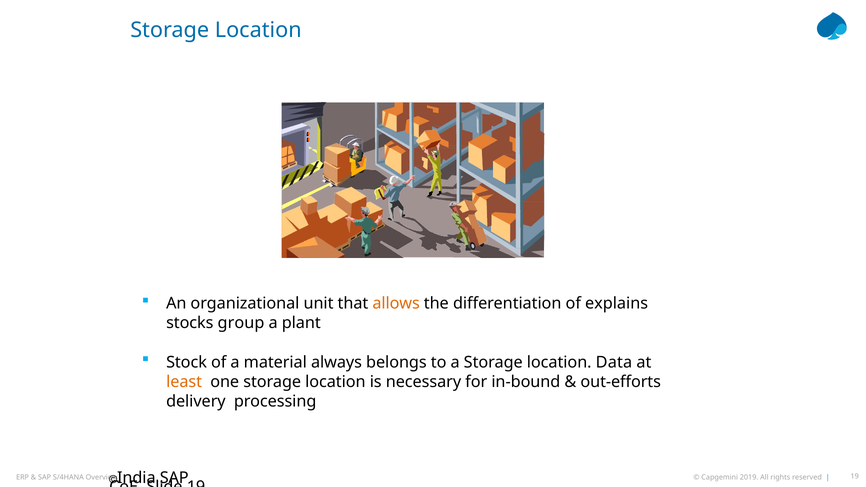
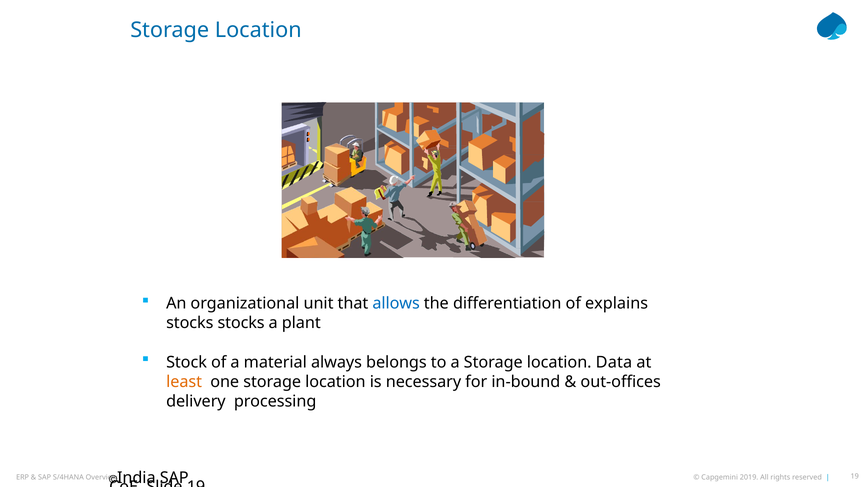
allows colour: orange -> blue (396, 304)
stocks group: group -> stocks (241, 323)
out-efforts: out-efforts -> out-offices (621, 382)
